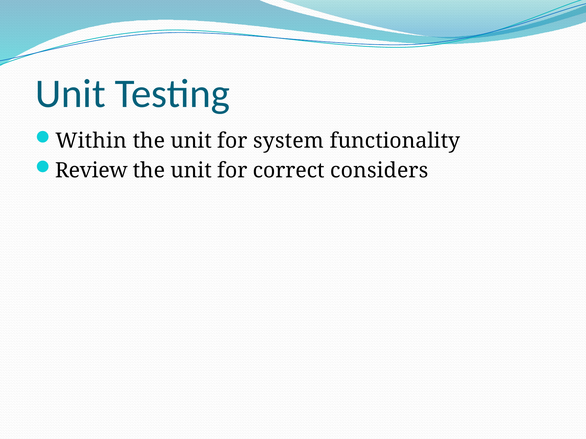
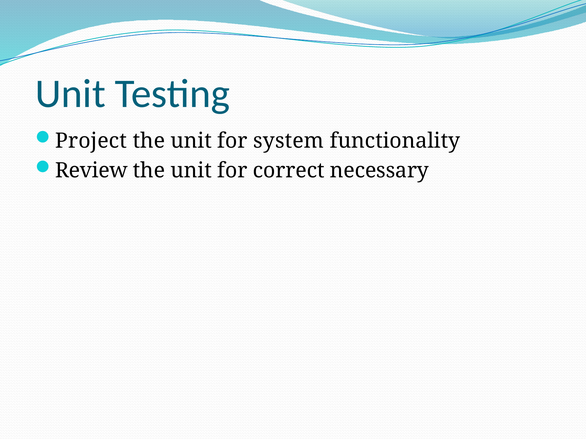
Within: Within -> Project (91, 141)
considers: considers -> necessary (379, 171)
